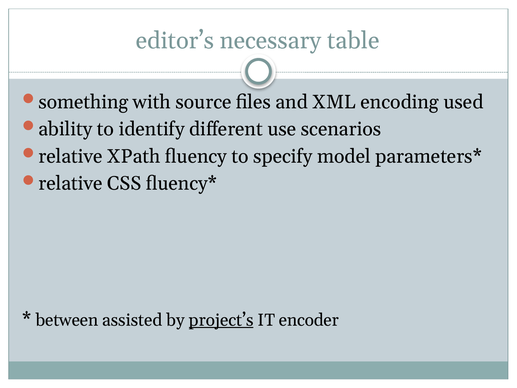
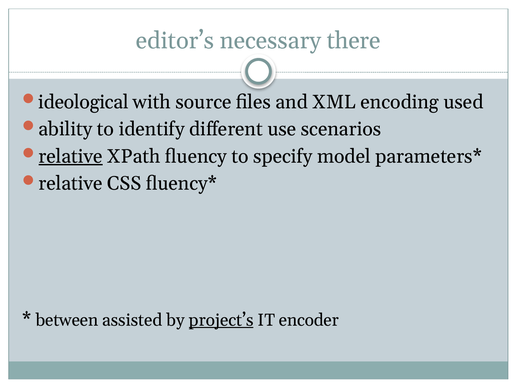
table: table -> there (354, 41)
something: something -> ideological (83, 102)
relative underline: none -> present (71, 156)
